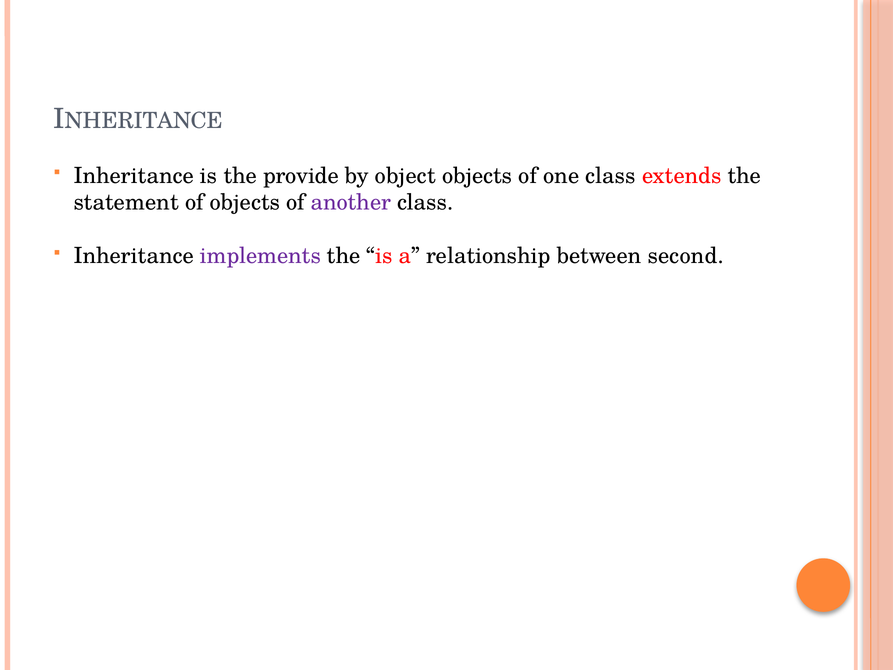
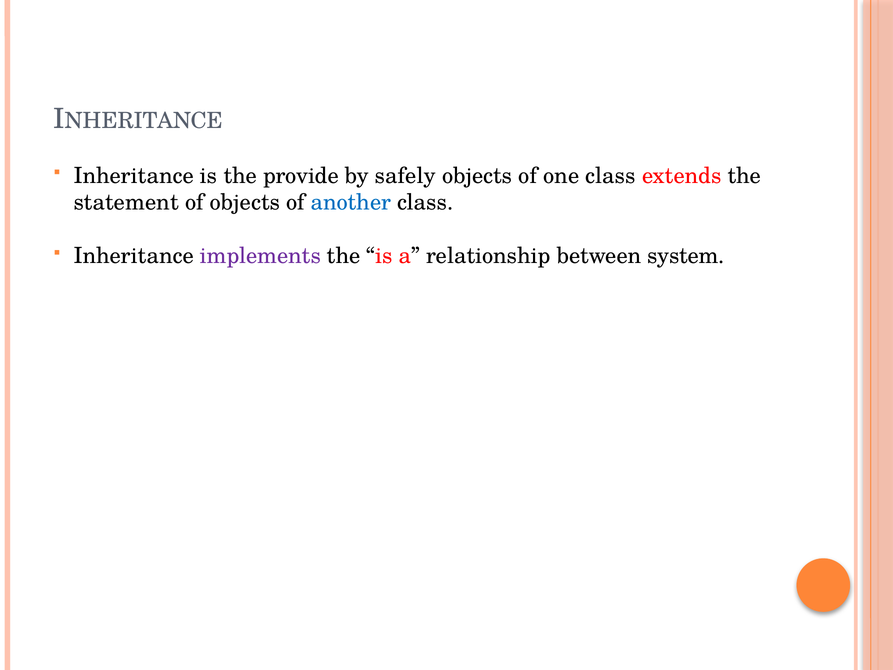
object: object -> safely (405, 176)
another colour: purple -> blue (351, 202)
second: second -> system (686, 256)
